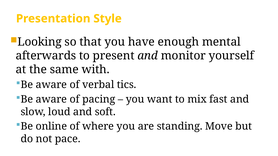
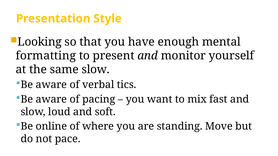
afterwards: afterwards -> formatting (46, 56)
same with: with -> slow (96, 70)
